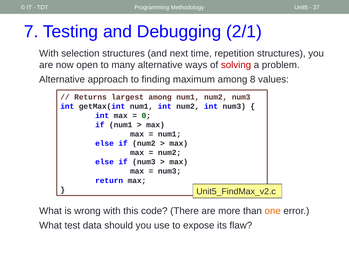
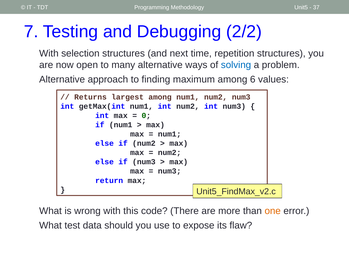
2/1: 2/1 -> 2/2 (244, 32)
solving colour: red -> blue (236, 65)
8: 8 -> 6 (253, 80)
